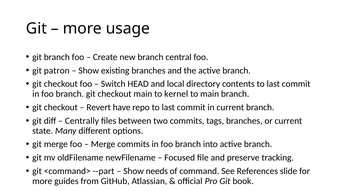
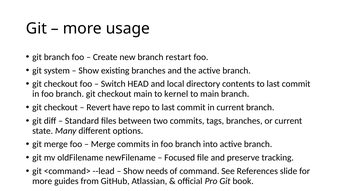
central: central -> restart (178, 57)
patron: patron -> system (57, 71)
Centrally: Centrally -> Standard (82, 121)
--part: --part -> --lead (104, 171)
